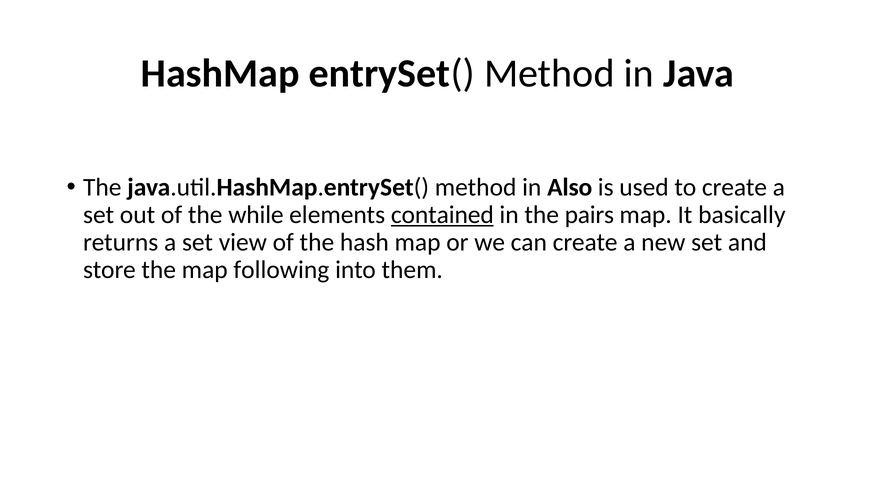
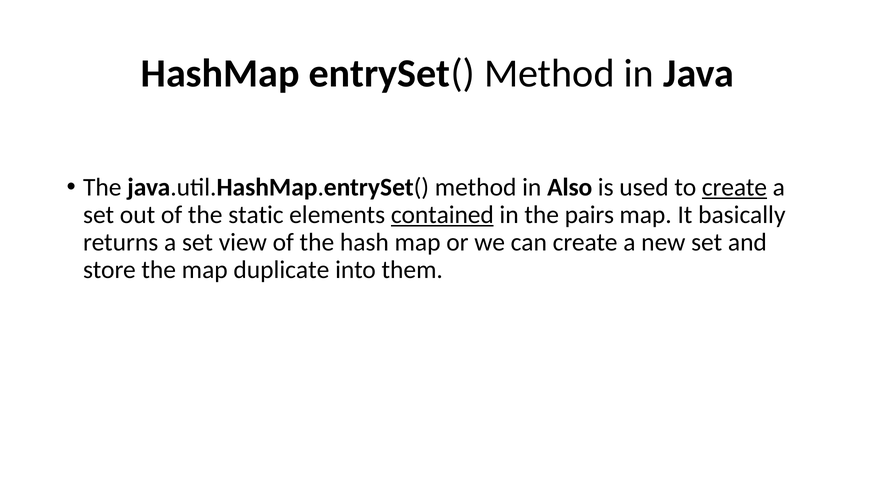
create underline: none -> present (734, 188)
while: while -> static (256, 215)
following: following -> duplicate (281, 270)
